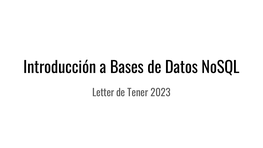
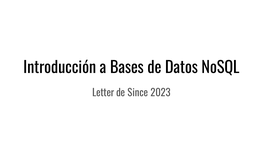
Tener: Tener -> Since (138, 93)
